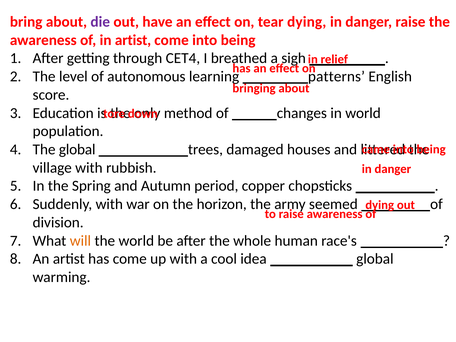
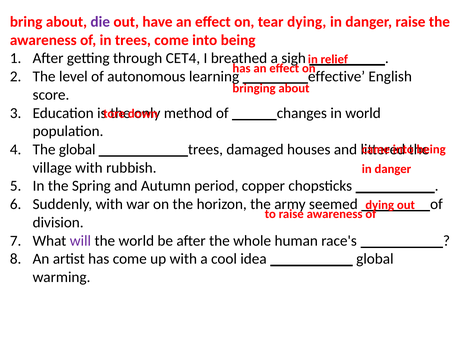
in artist: artist -> trees (133, 40)
patterns: patterns -> effective (337, 77)
will colour: orange -> purple (80, 241)
